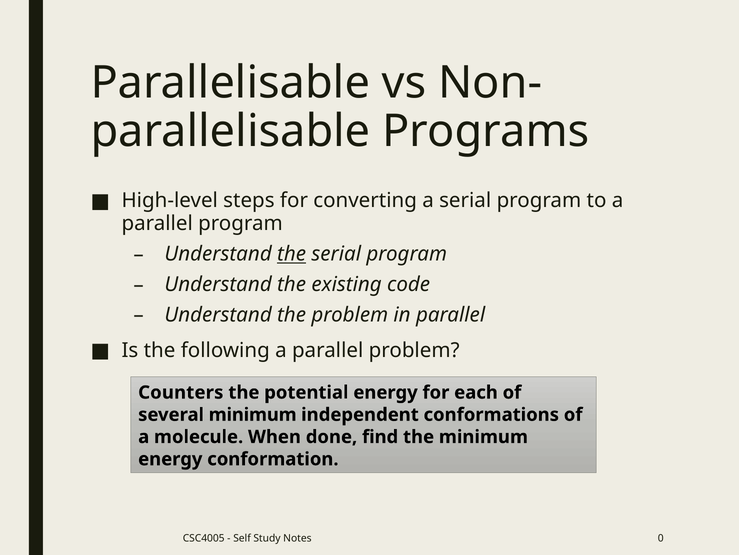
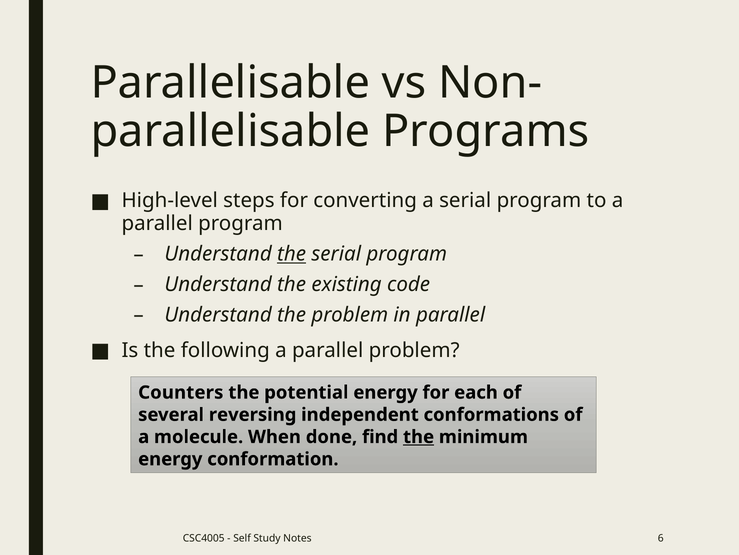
several minimum: minimum -> reversing (253, 414)
the underline: none -> present (419, 436)
0: 0 -> 6 (661, 538)
